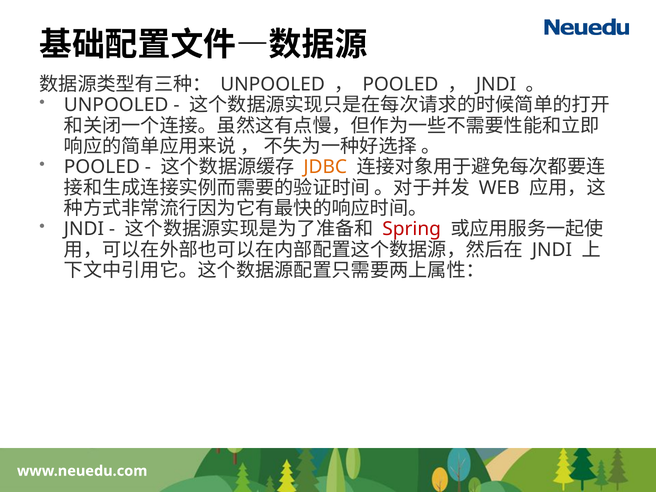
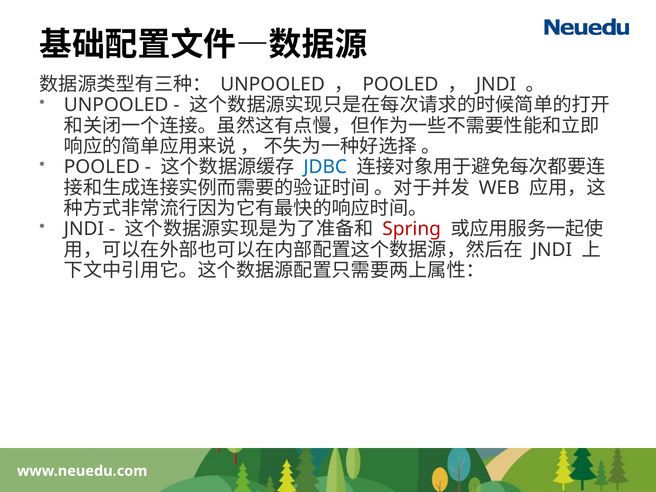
JDBC colour: orange -> blue (325, 167)
